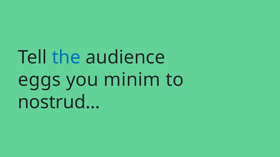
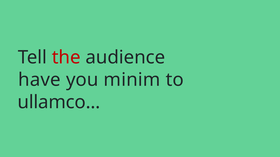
the colour: blue -> red (66, 58)
eggs: eggs -> have (39, 80)
nostrud: nostrud -> ullamco (59, 102)
